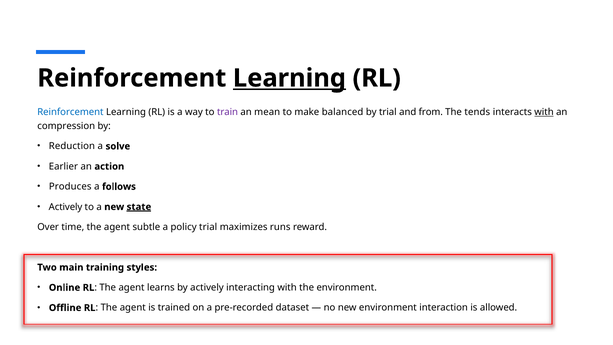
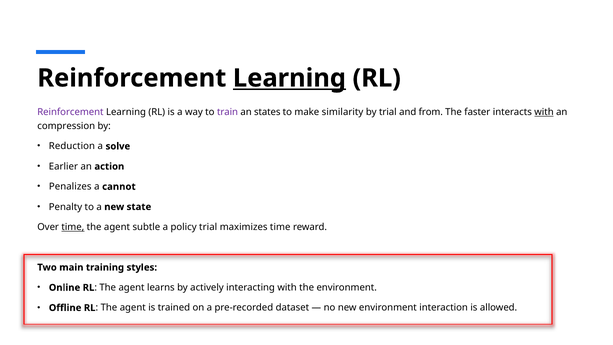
Reinforcement colour: blue -> purple (70, 112)
mean: mean -> states (267, 112)
balanced: balanced -> similarity (343, 112)
tends: tends -> faster (477, 112)
Produces: Produces -> Penalizes (70, 187)
follows: follows -> cannot (119, 187)
Actively: Actively -> Penalty (65, 207)
state underline: present -> none (139, 207)
time underline: none -> present (73, 227)
maximizes runs: runs -> time (280, 227)
